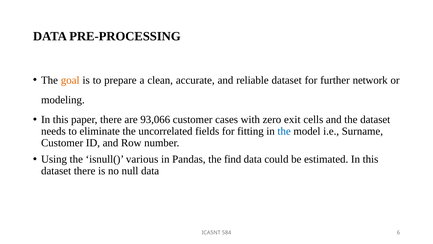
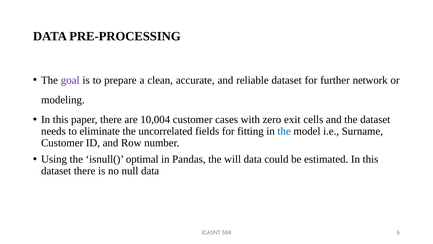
goal colour: orange -> purple (70, 80)
93,066: 93,066 -> 10,004 (155, 119)
various: various -> optimal (142, 159)
find: find -> will (233, 159)
